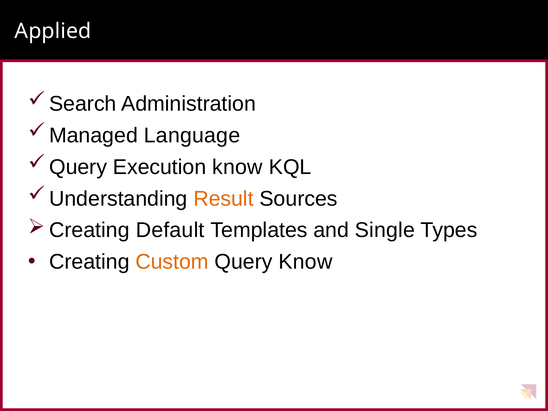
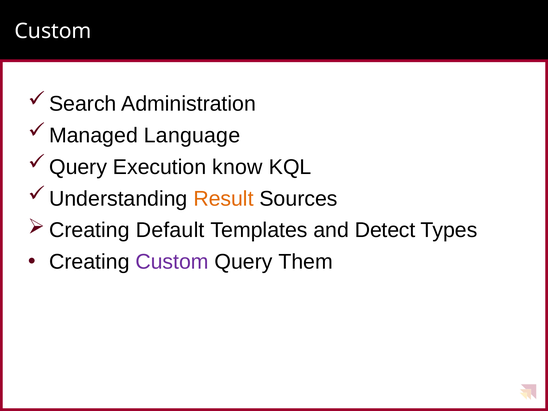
Applied: Applied -> Custom (53, 31)
Single: Single -> Detect (385, 230)
Custom colour: orange -> purple (172, 262)
Query Know: Know -> Them (306, 262)
